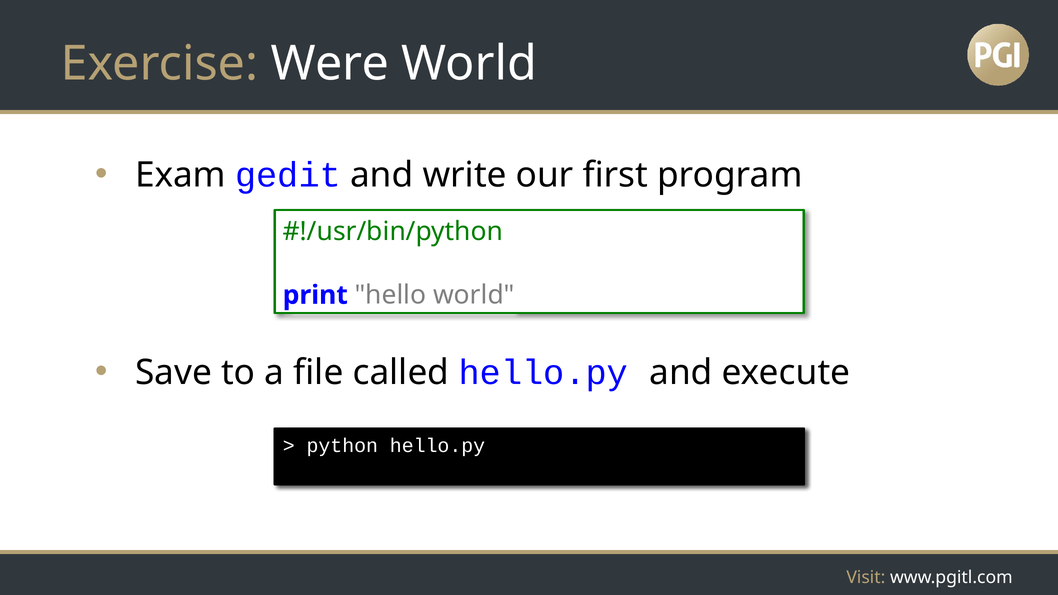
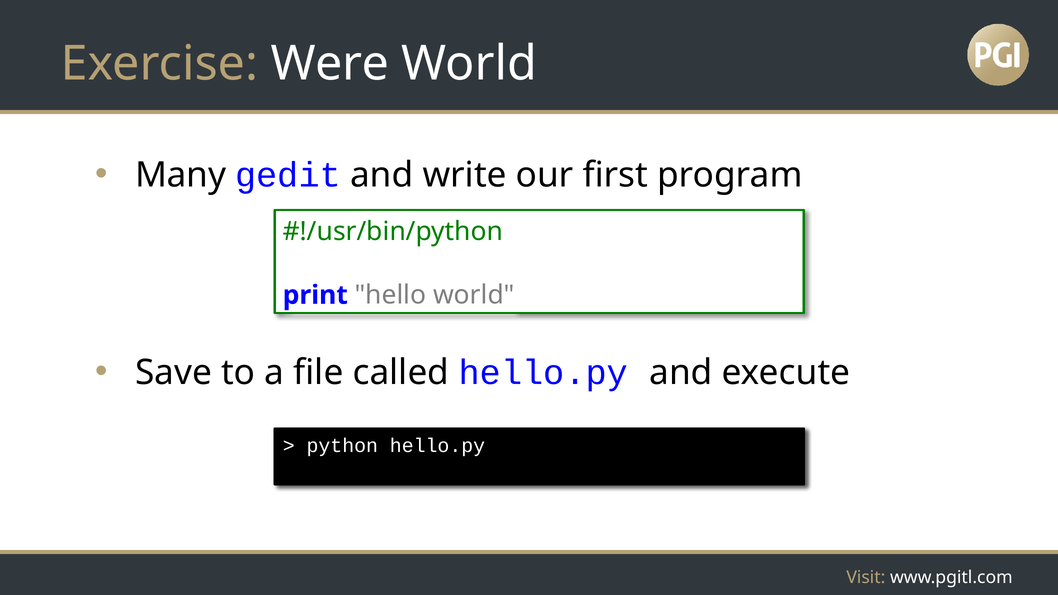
Exam: Exam -> Many (181, 175)
